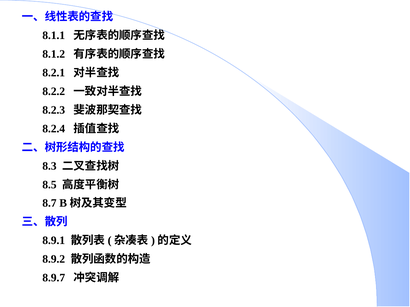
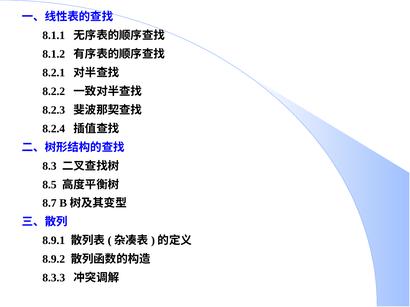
8.9.7: 8.9.7 -> 8.3.3 (54, 278)
